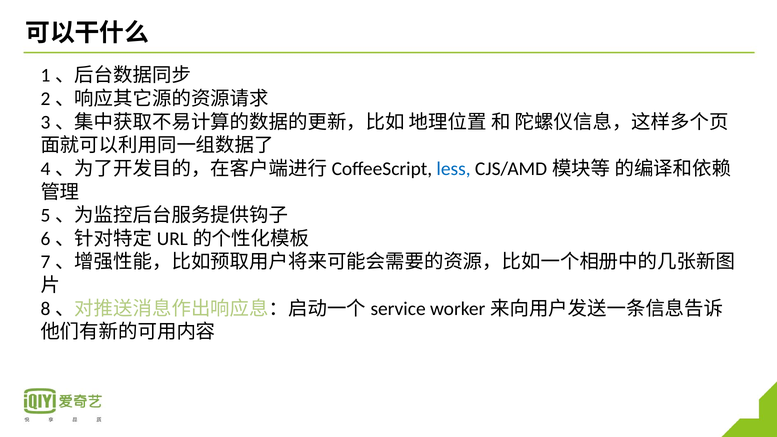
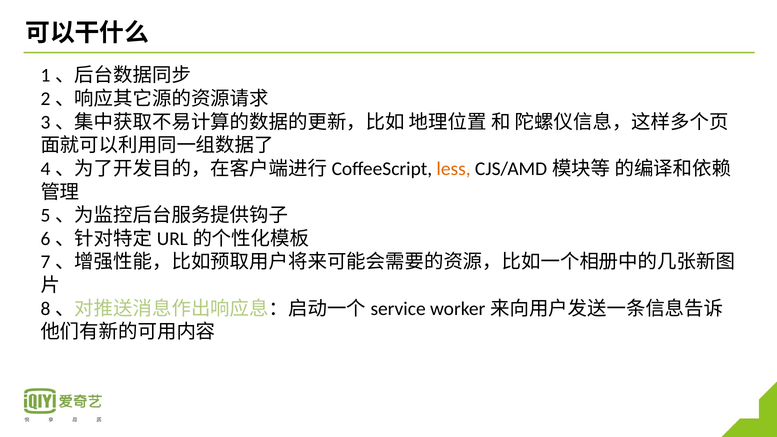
less colour: blue -> orange (454, 169)
